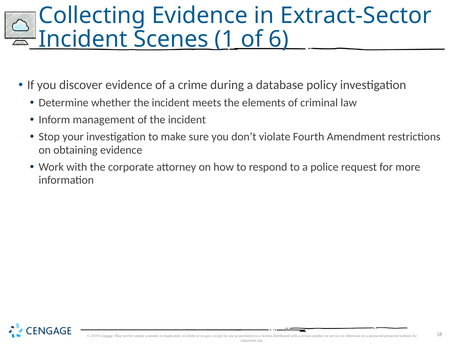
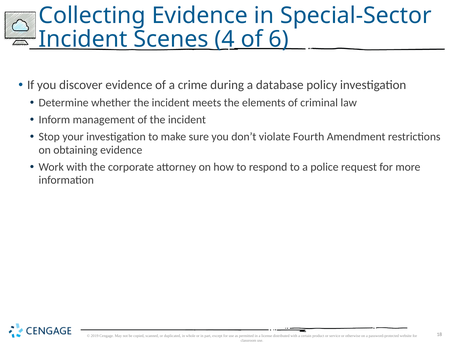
Extract-Sector: Extract-Sector -> Special-Sector (356, 16)
1: 1 -> 4 (225, 39)
